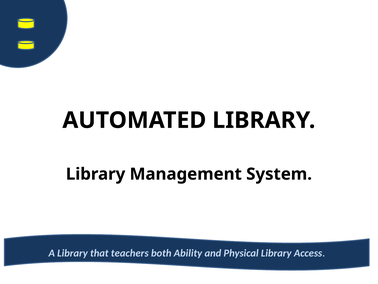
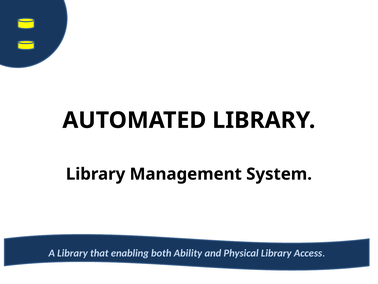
teachers: teachers -> enabling (130, 253)
